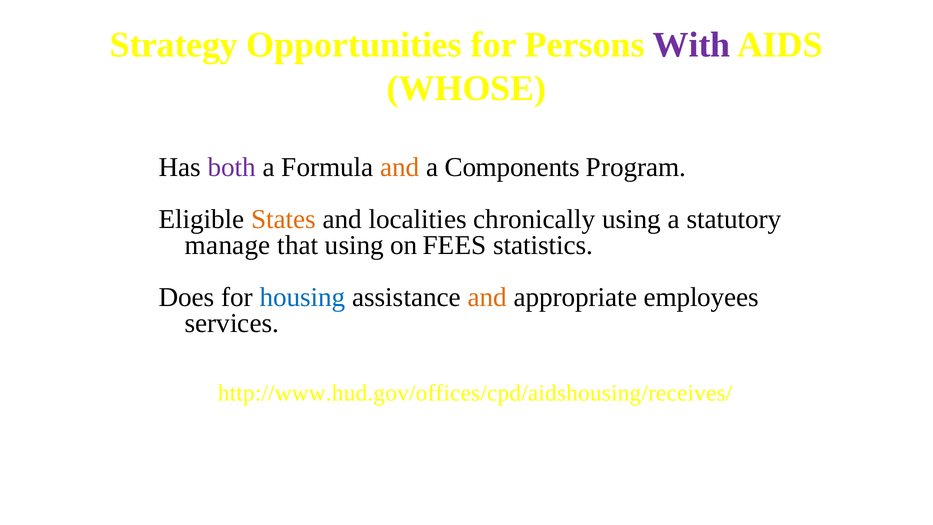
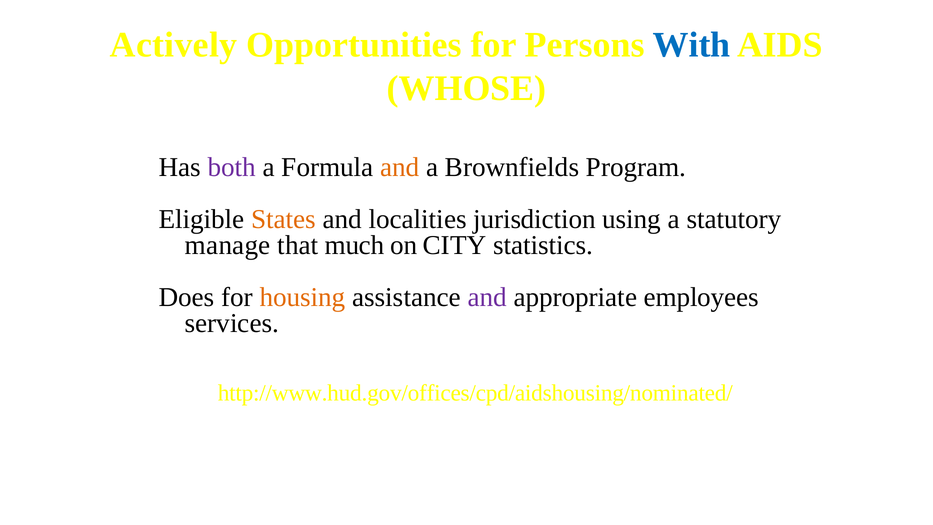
Strategy: Strategy -> Actively (174, 45)
With colour: purple -> blue (692, 45)
Components: Components -> Brownfields (512, 167)
chronically: chronically -> jurisdiction (534, 219)
that using: using -> much (354, 245)
FEES: FEES -> CITY (455, 245)
housing colour: blue -> orange (303, 297)
and colour: orange -> purple (487, 297)
http://www.hud.gov/offices/cpd/aidshousing/receives/: http://www.hud.gov/offices/cpd/aidshousing/receives/ -> http://www.hud.gov/offices/cpd/aidshousing/nominated/ (475, 393)
